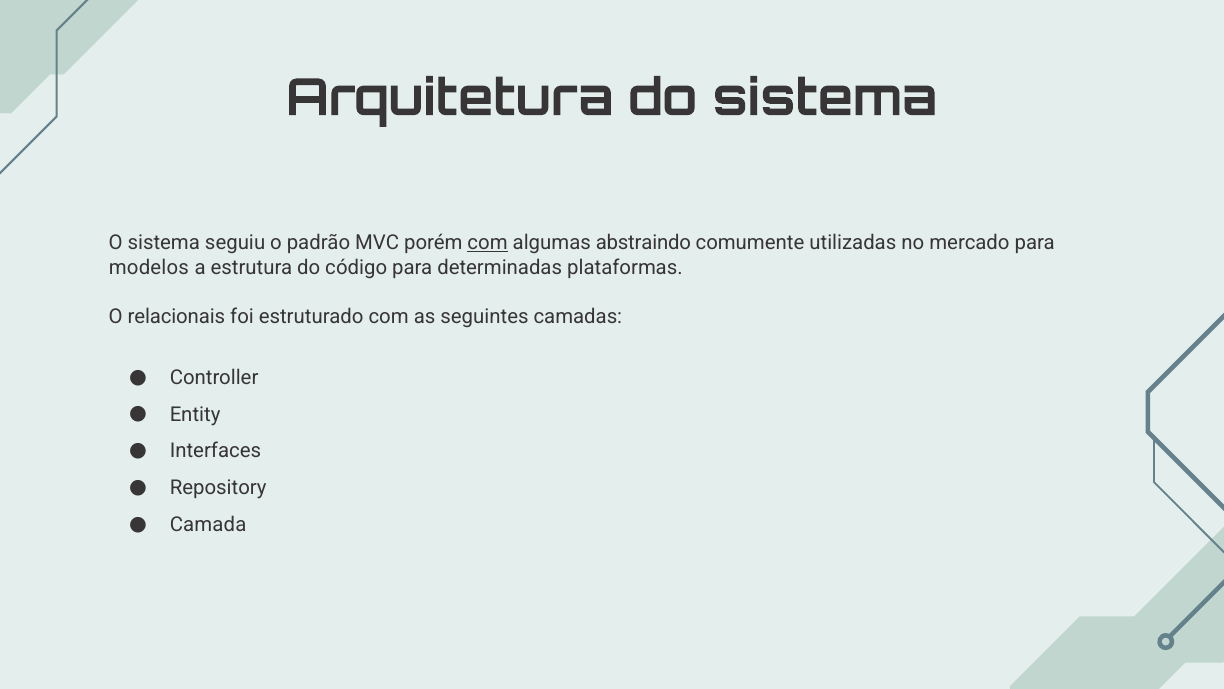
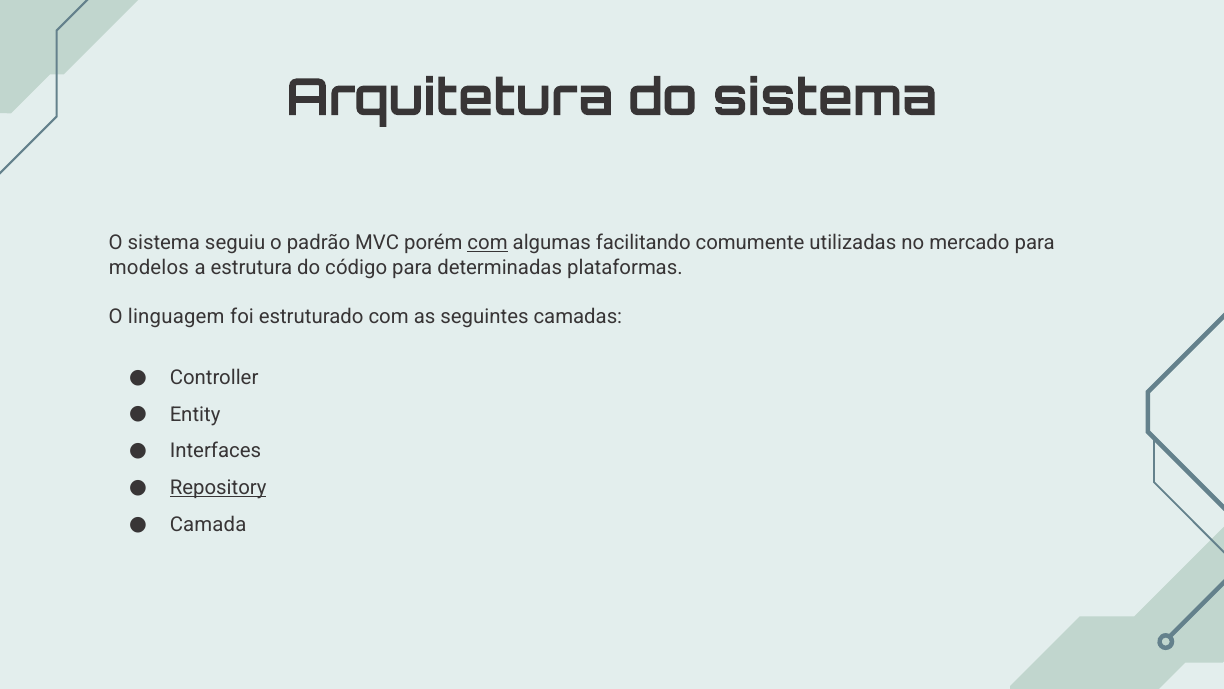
abstraindo: abstraindo -> facilitando (643, 243)
relacionais: relacionais -> linguagem (176, 316)
Repository underline: none -> present (218, 487)
